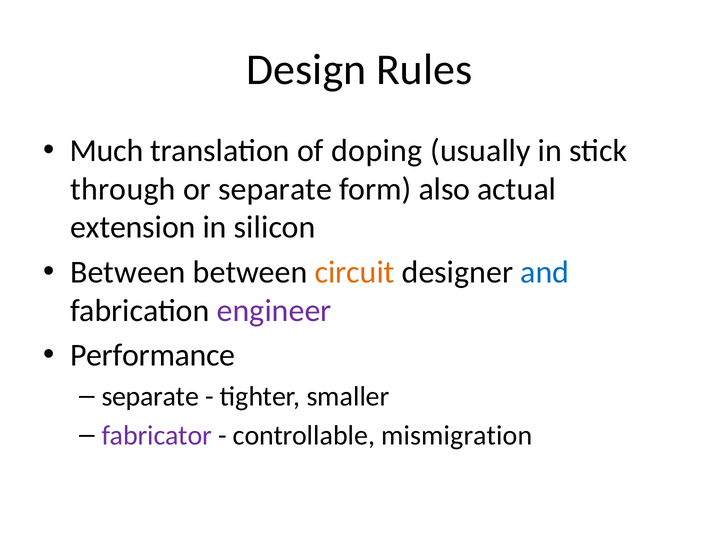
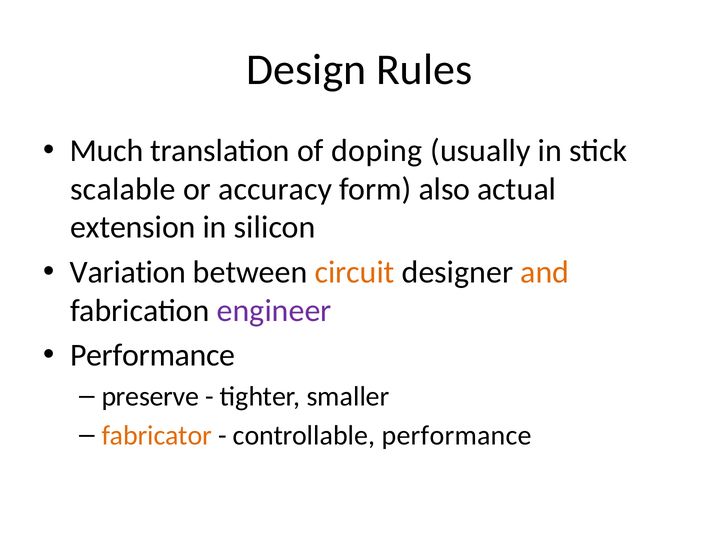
through: through -> scalable (123, 189)
or separate: separate -> accuracy (275, 189)
Between: Between -> Variation (128, 272)
and colour: blue -> orange (545, 272)
separate: separate -> preserve (150, 397)
fabricator colour: purple -> orange (157, 436)
controllable mismigration: mismigration -> performance (457, 436)
